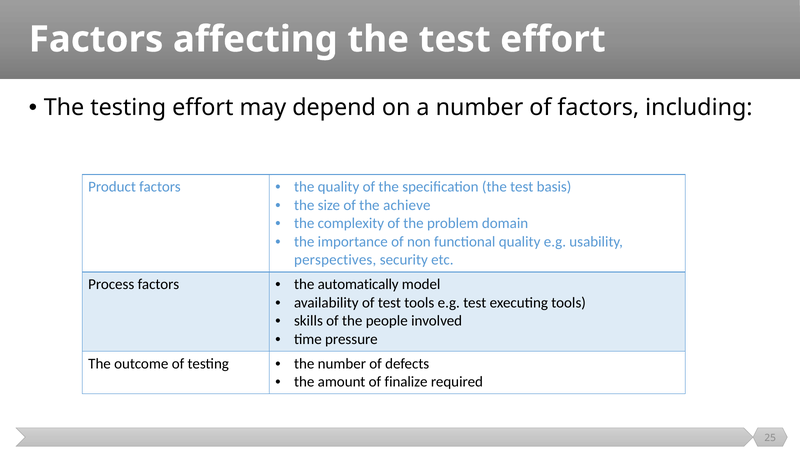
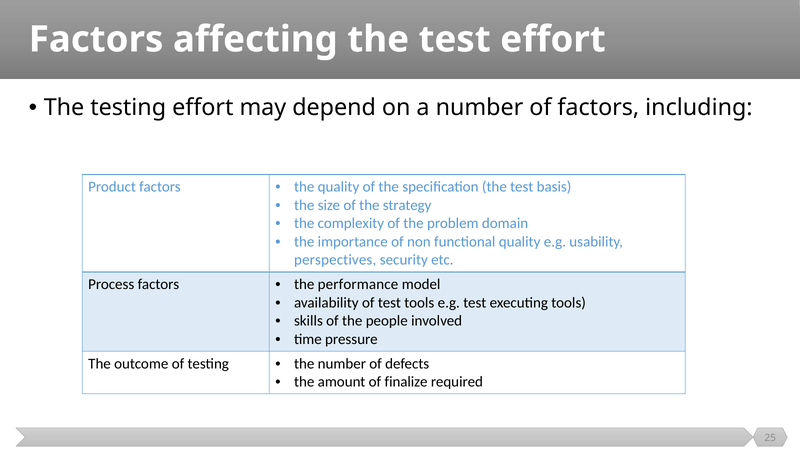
achieve: achieve -> strategy (407, 205)
automatically: automatically -> performance (358, 284)
